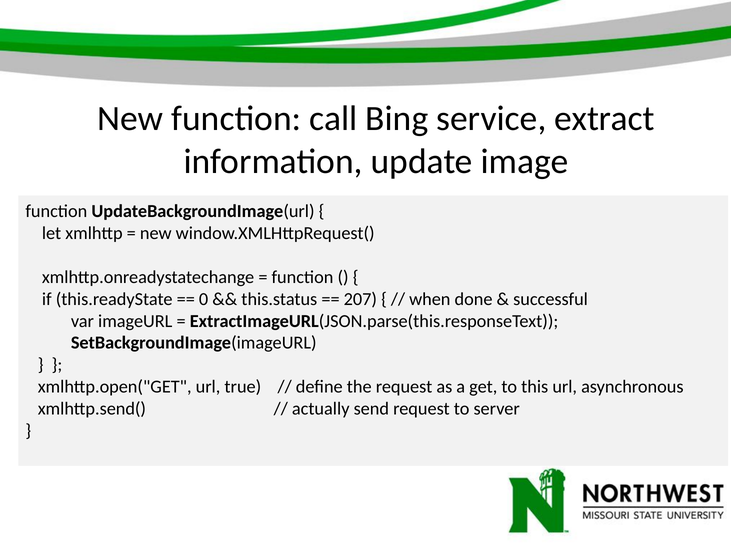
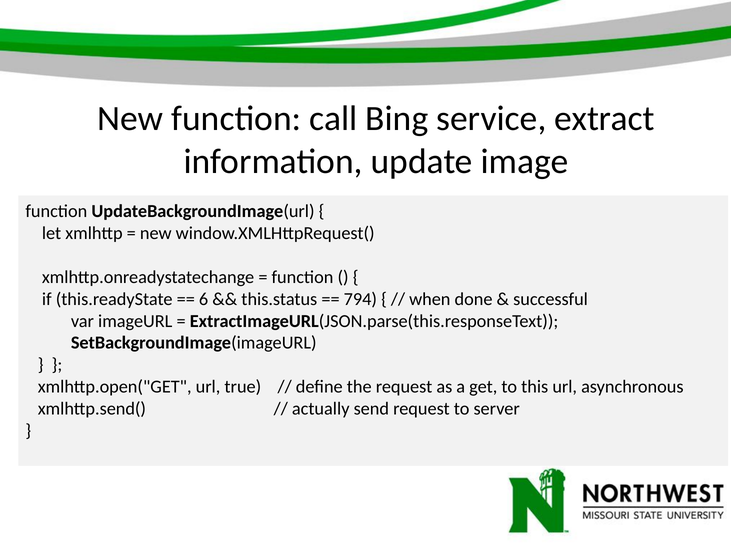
0: 0 -> 6 (204, 299)
207: 207 -> 794 (360, 299)
